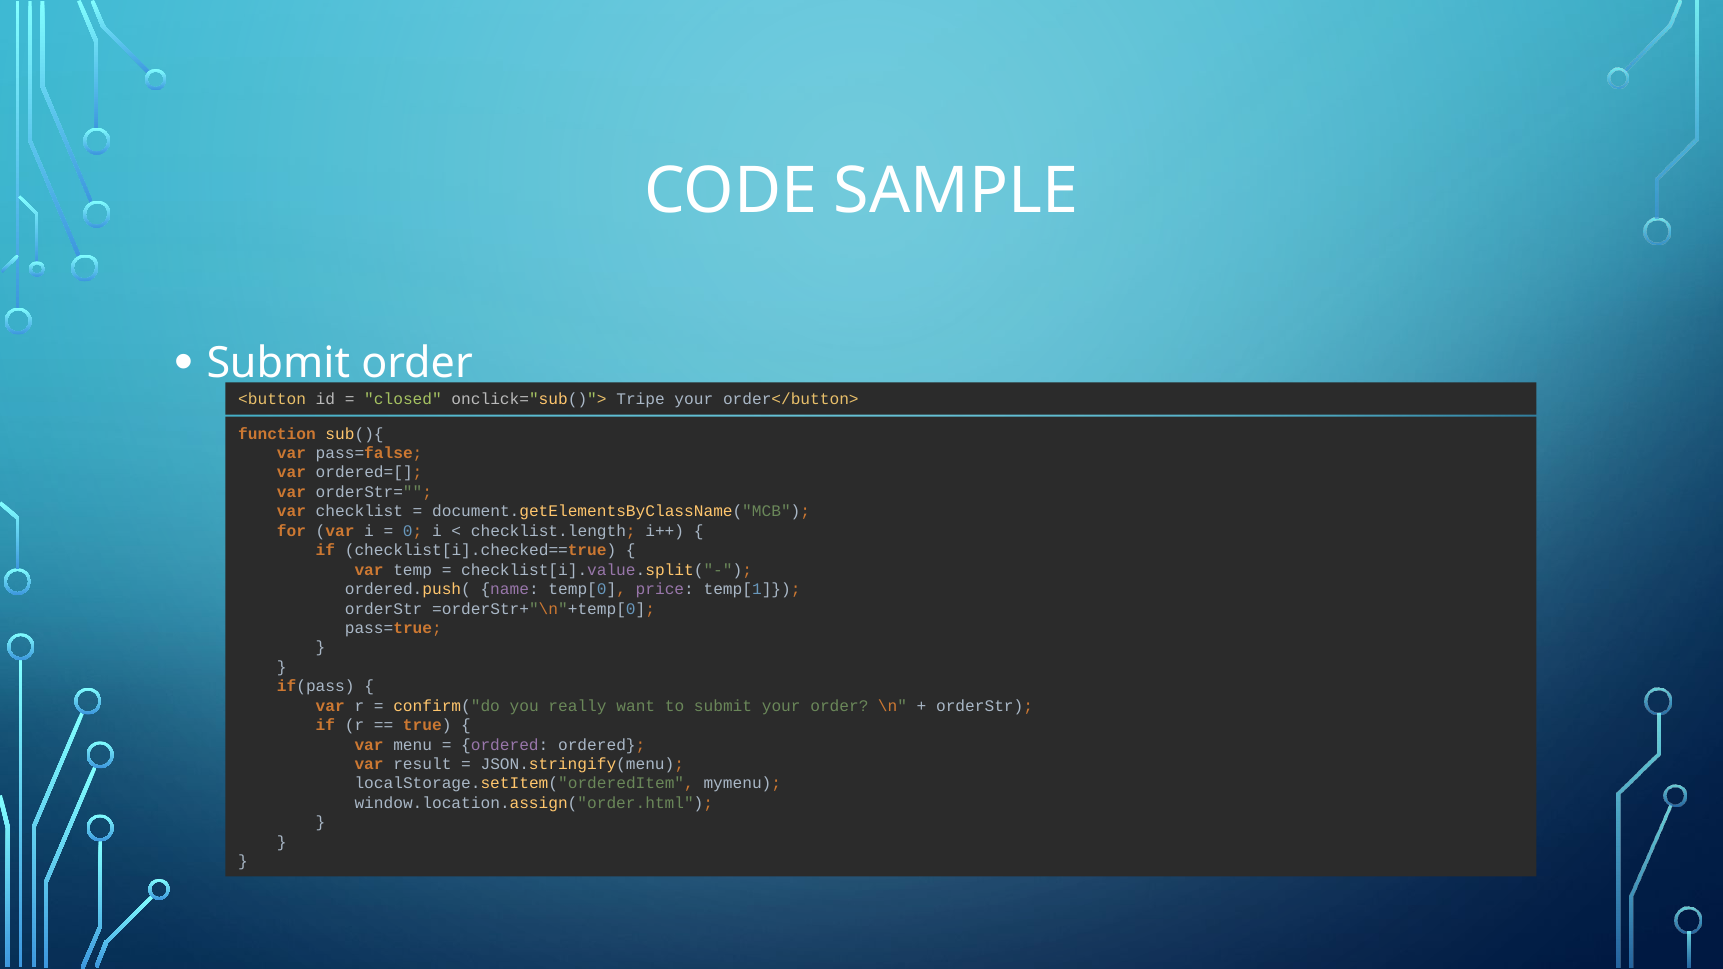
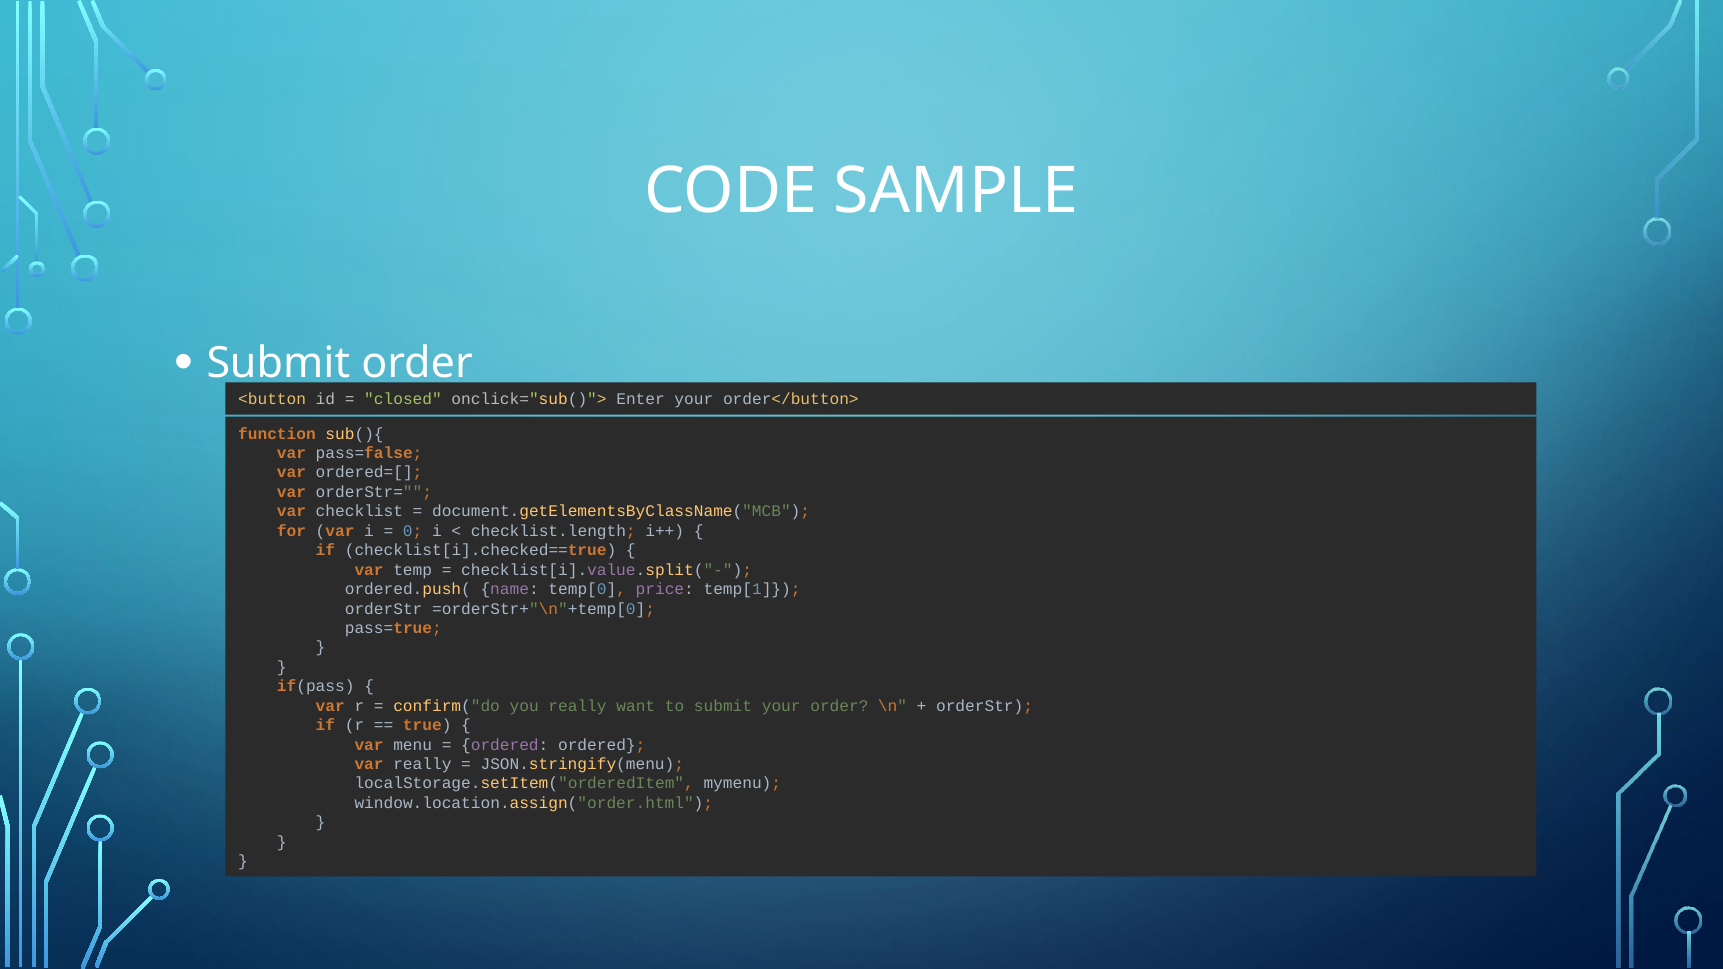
Tripe: Tripe -> Enter (641, 400)
var result: result -> really (422, 764)
